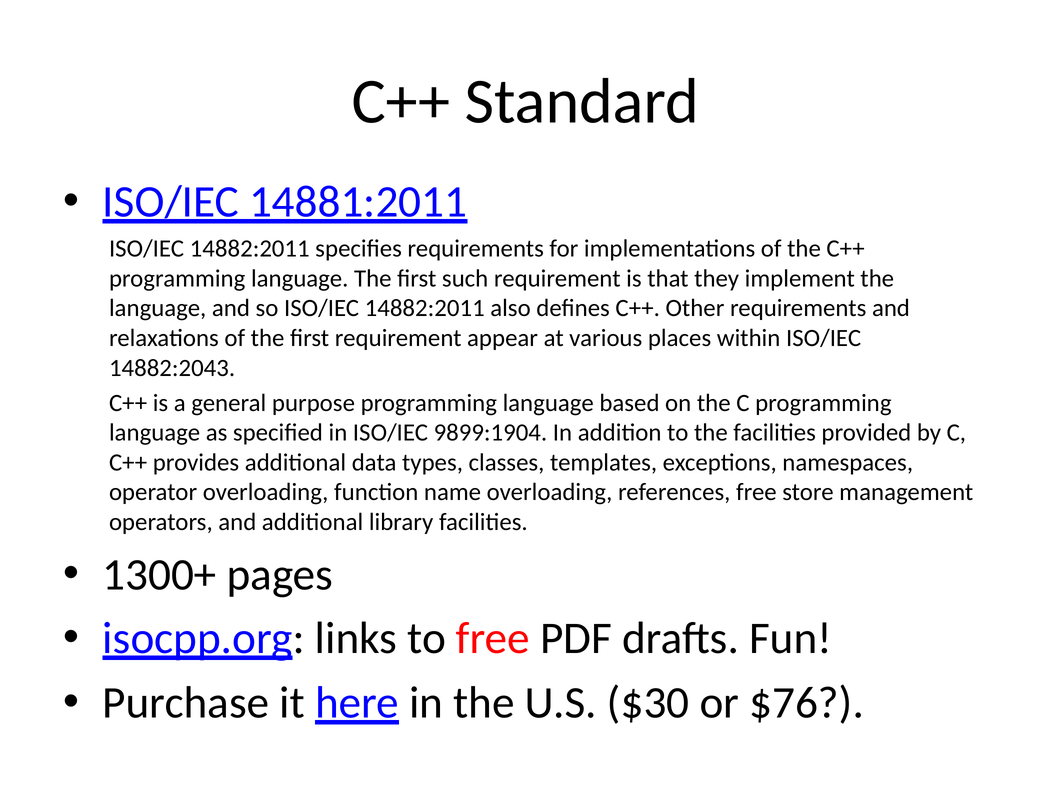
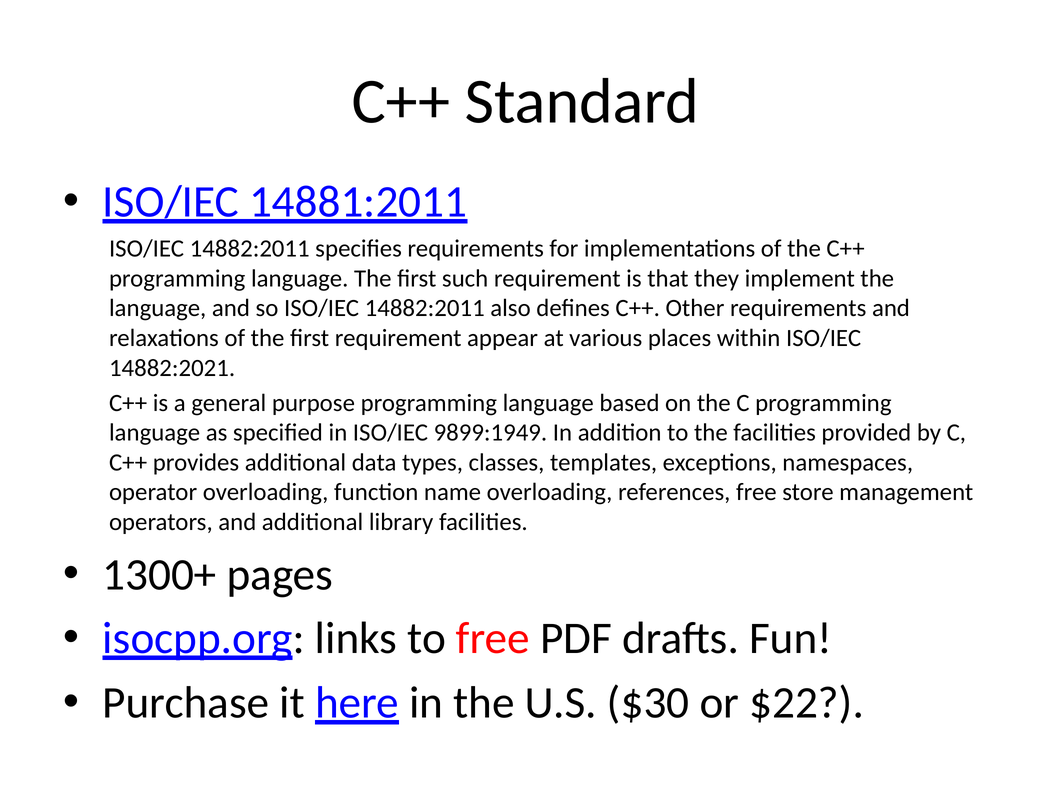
14882:2043: 14882:2043 -> 14882:2021 (172, 368)
9899:1904: 9899:1904 -> 9899:1949 (490, 433)
$76: $76 -> $22 (807, 703)
